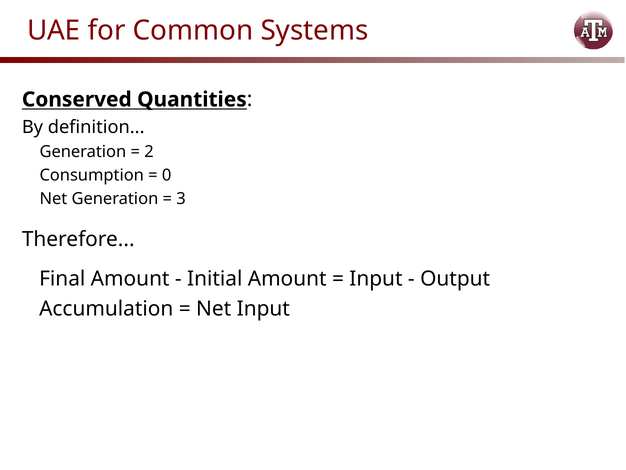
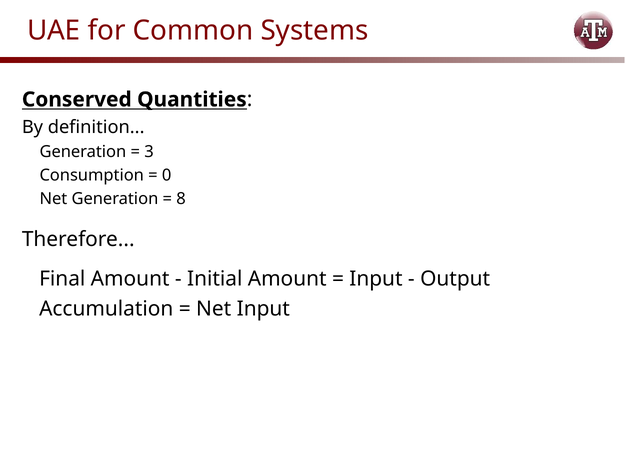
2: 2 -> 3 (149, 151)
3: 3 -> 8 (181, 199)
